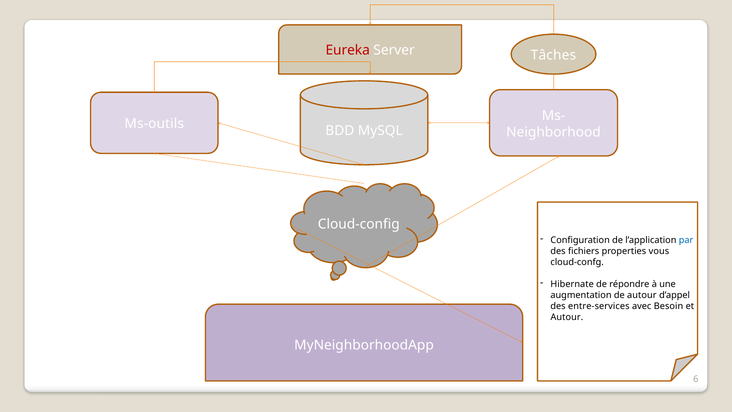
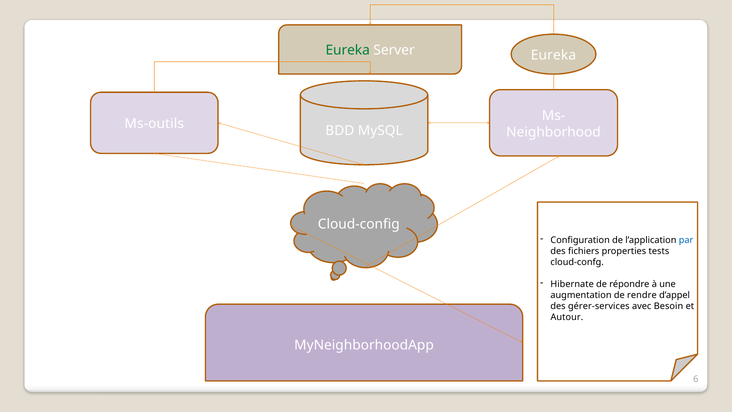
Eureka colour: red -> green (348, 50)
Tâches: Tâches -> Eureka (553, 55)
vous: vous -> tests (659, 251)
de autour: autour -> rendre (642, 295)
entre-services: entre-services -> gérer-services (599, 306)
